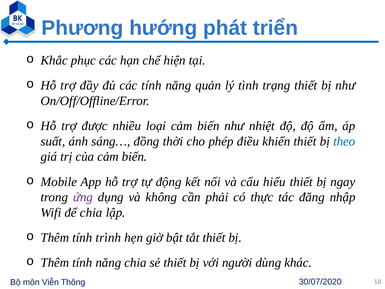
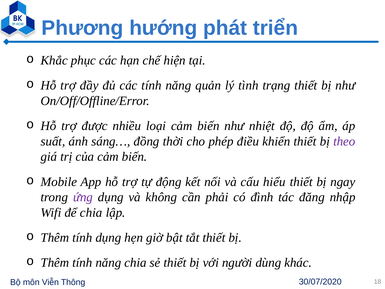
theo colour: blue -> purple (344, 141)
thực: thực -> đình (262, 197)
tính trình: trình -> dụng (108, 237)
